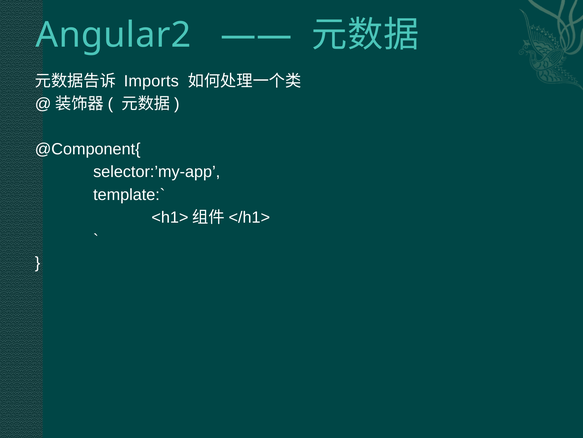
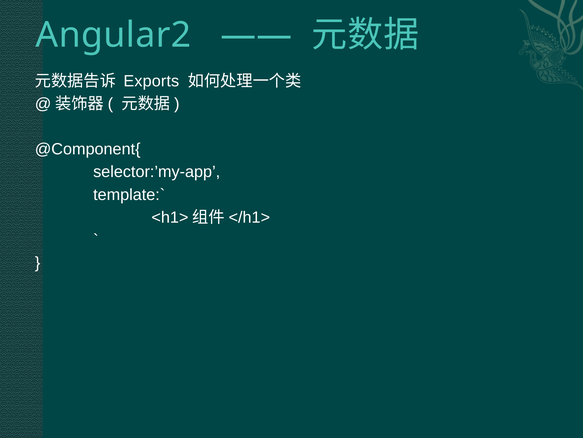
Imports: Imports -> Exports (151, 81)
